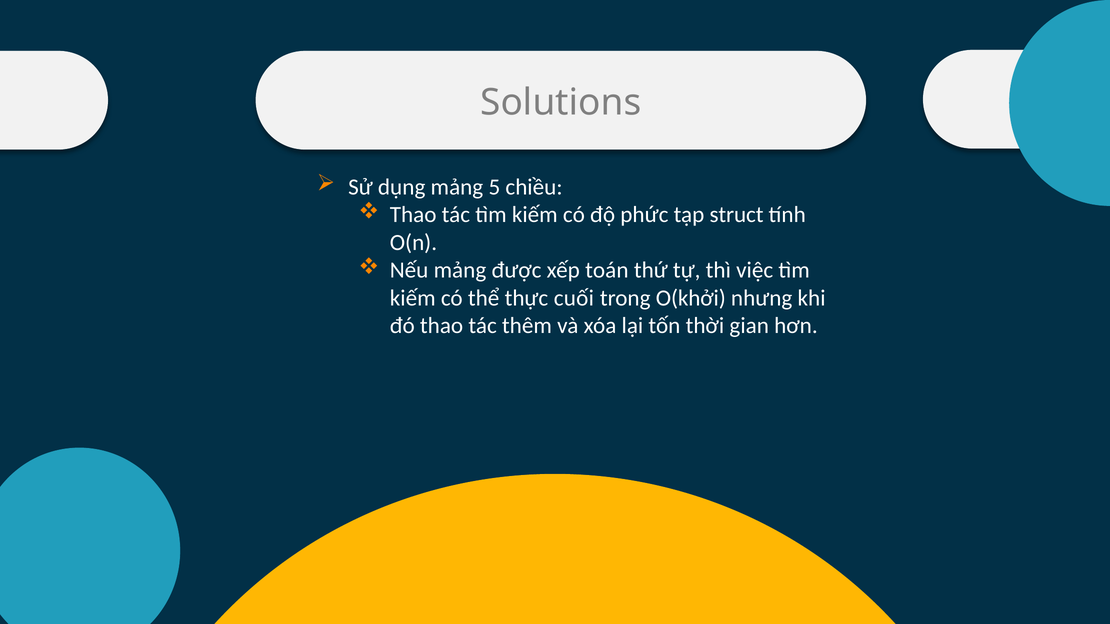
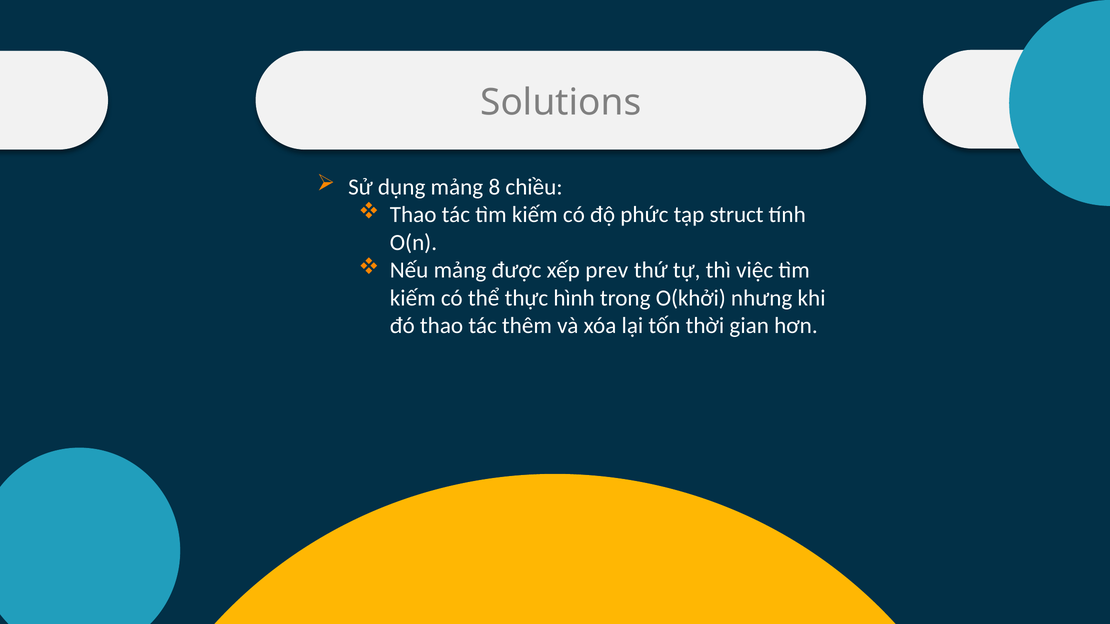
5: 5 -> 8 (494, 187)
toán: toán -> prev (607, 270)
cuối: cuối -> hình (574, 298)
